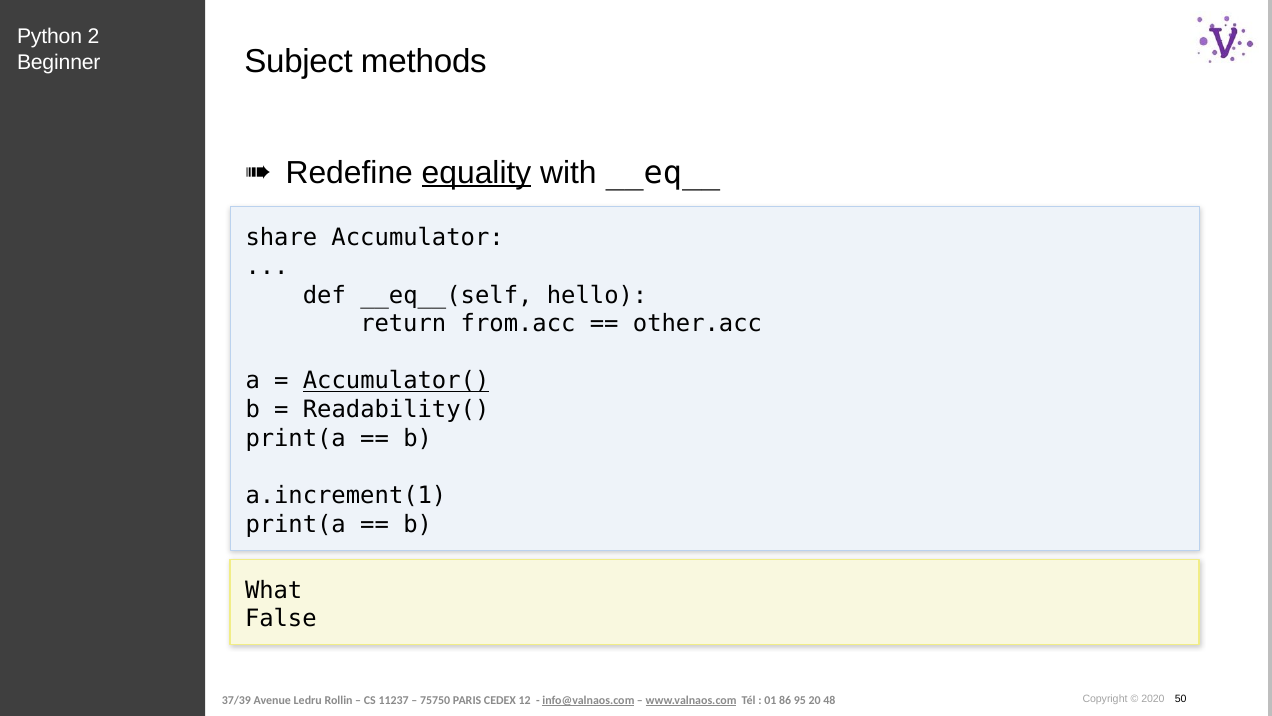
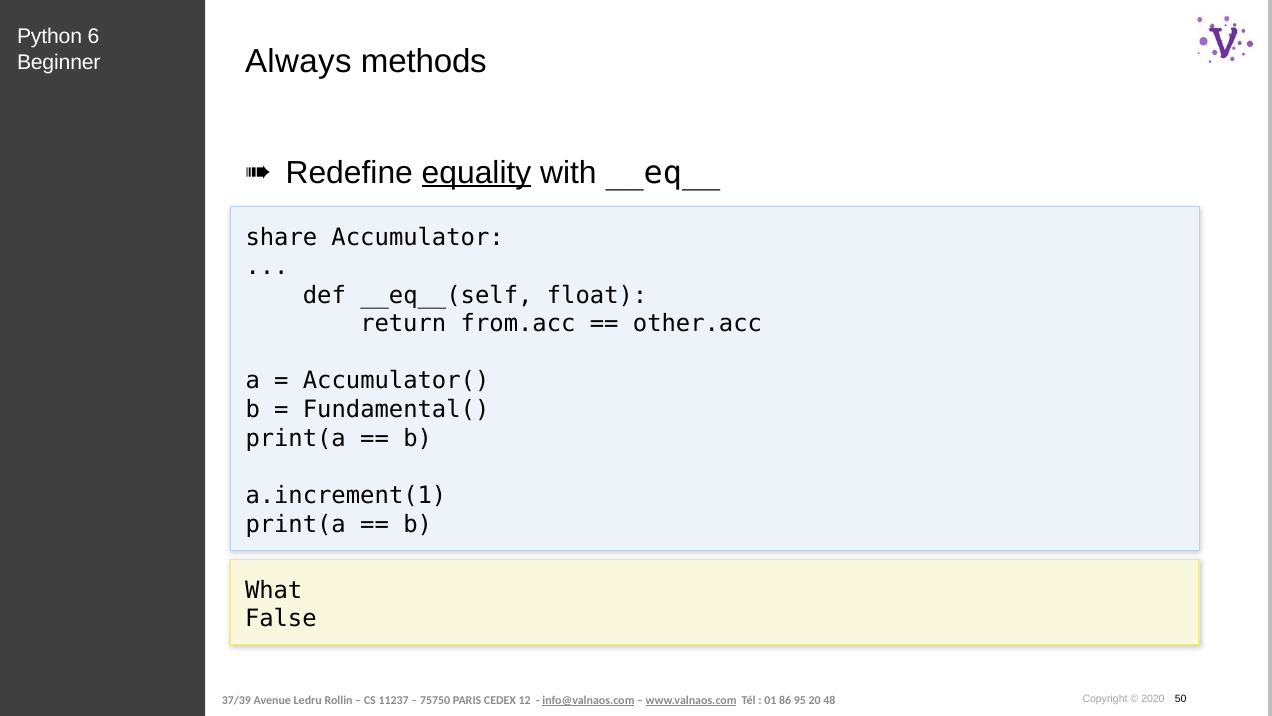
2: 2 -> 6 (93, 37)
Subject: Subject -> Always (298, 62)
hello: hello -> float (597, 295)
Accumulator( underline: present -> none (396, 381)
Readability(: Readability( -> Fundamental( (396, 409)
